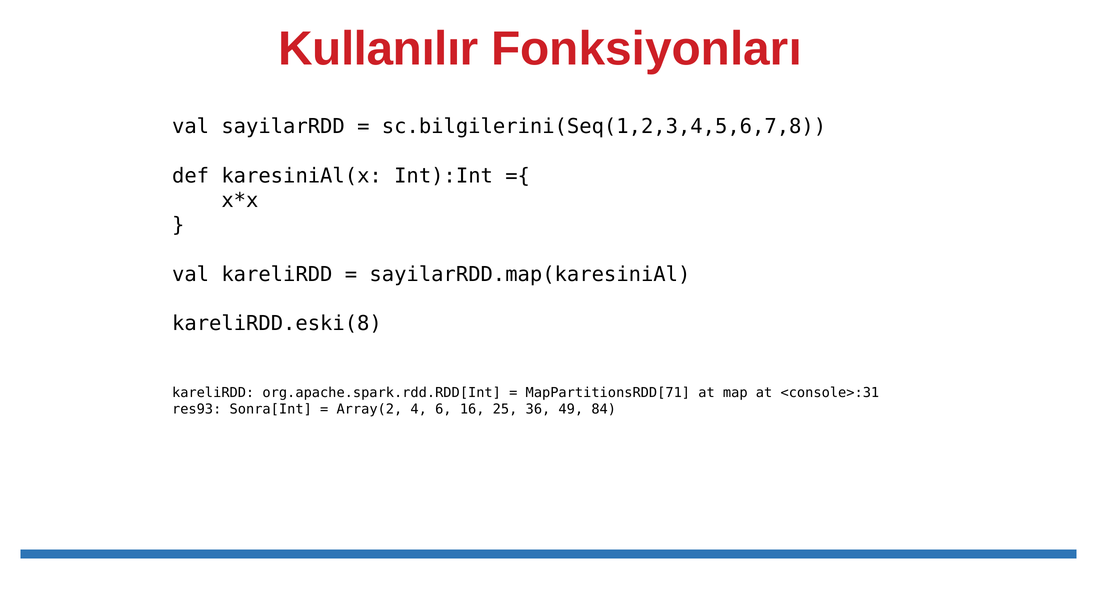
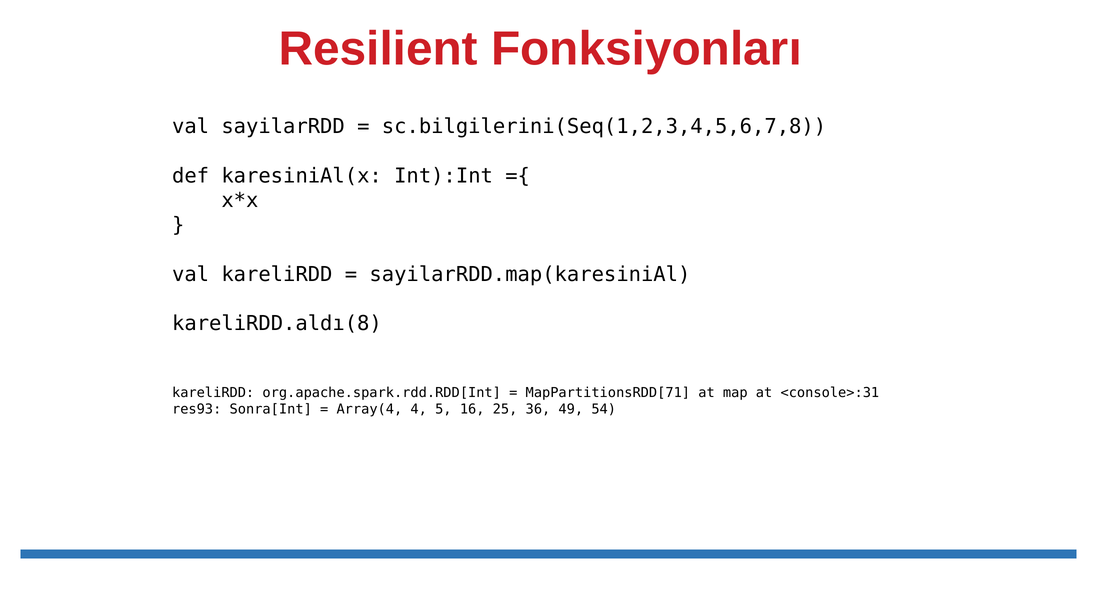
Kullanılır: Kullanılır -> Resilient (378, 49)
kareliRDD.eski(8: kareliRDD.eski(8 -> kareliRDD.aldı(8 (277, 323)
Array(2: Array(2 -> Array(4 (369, 409)
6: 6 -> 5 (443, 409)
84: 84 -> 54 (604, 409)
